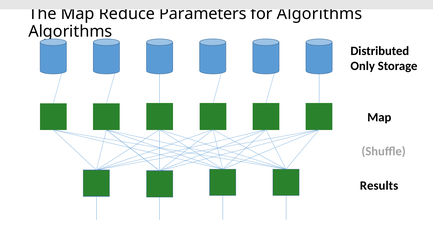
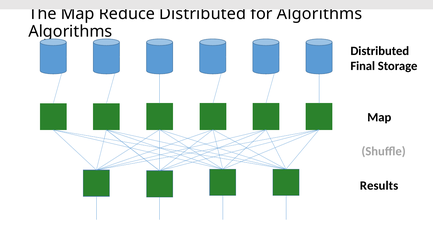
Reduce Parameters: Parameters -> Distributed (203, 14)
Only: Only -> Final (363, 66)
